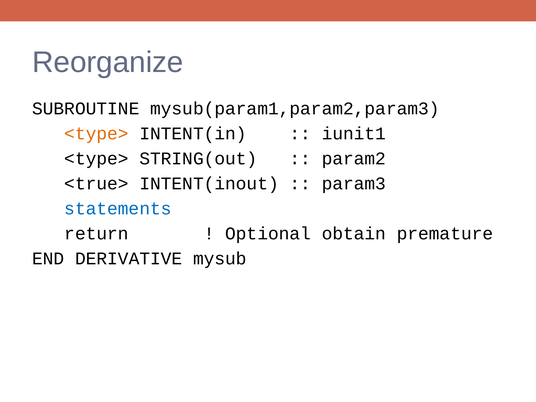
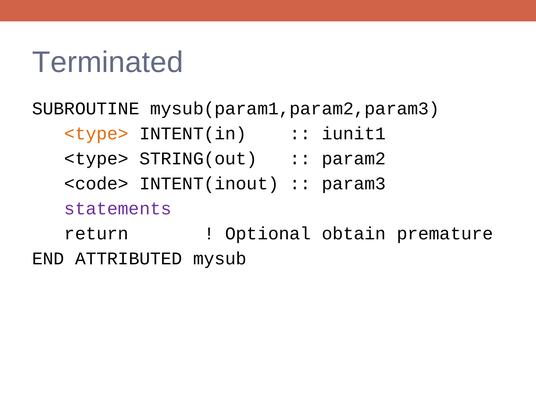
Reorganize: Reorganize -> Terminated (108, 62)
<true>: <true> -> <code> (96, 183)
statements colour: blue -> purple (118, 208)
DERIVATIVE: DERIVATIVE -> ATTRIBUTED (129, 258)
